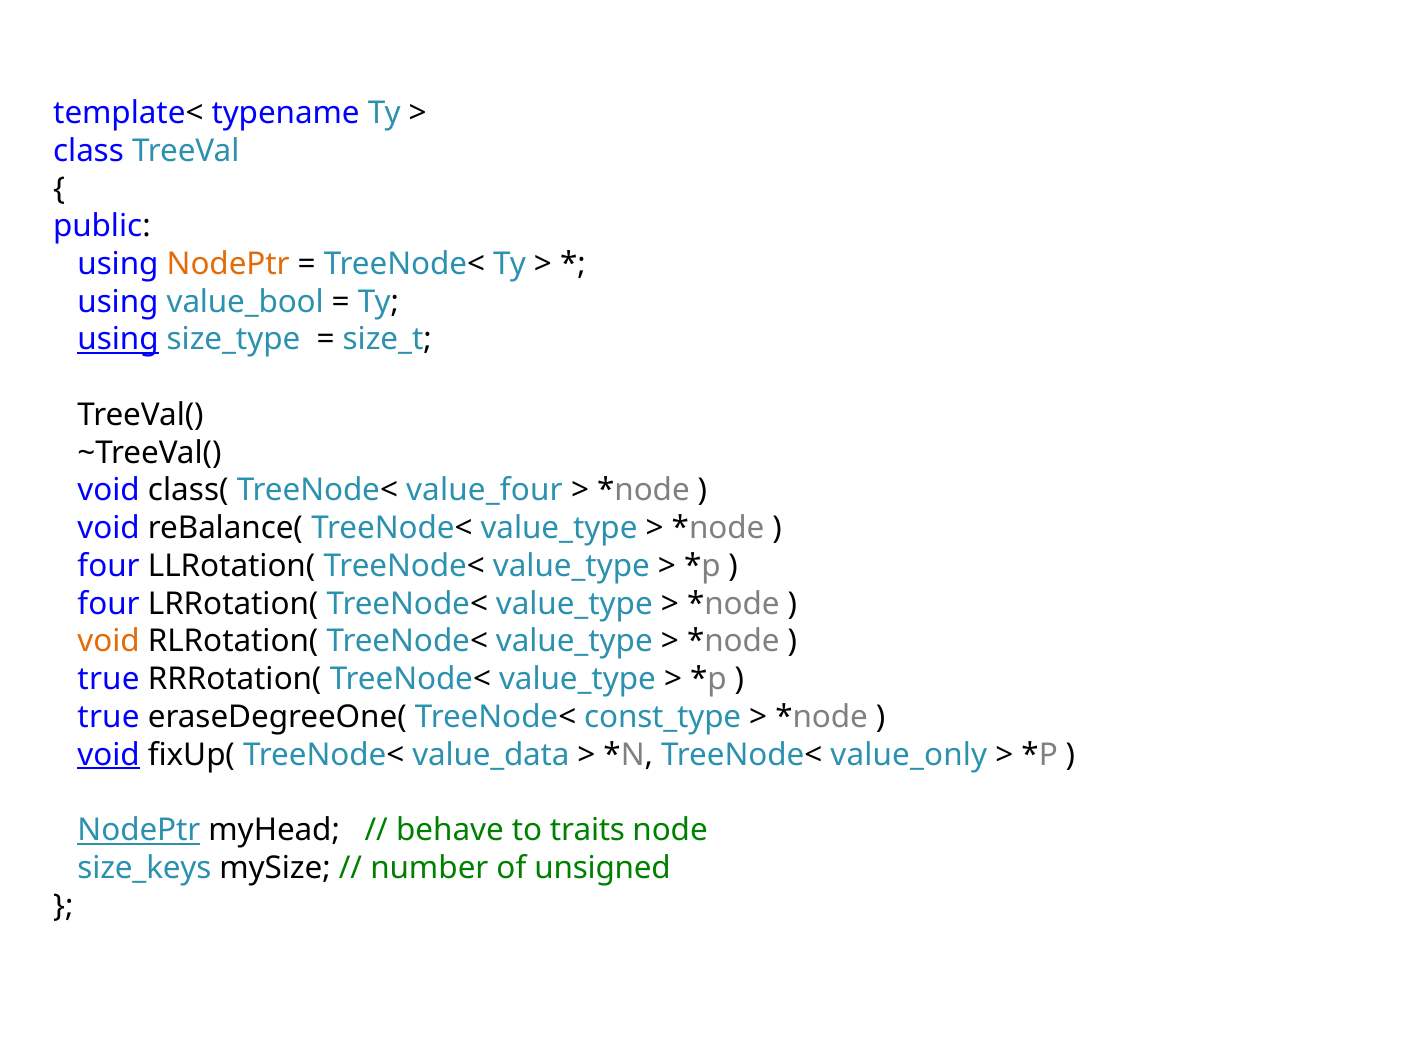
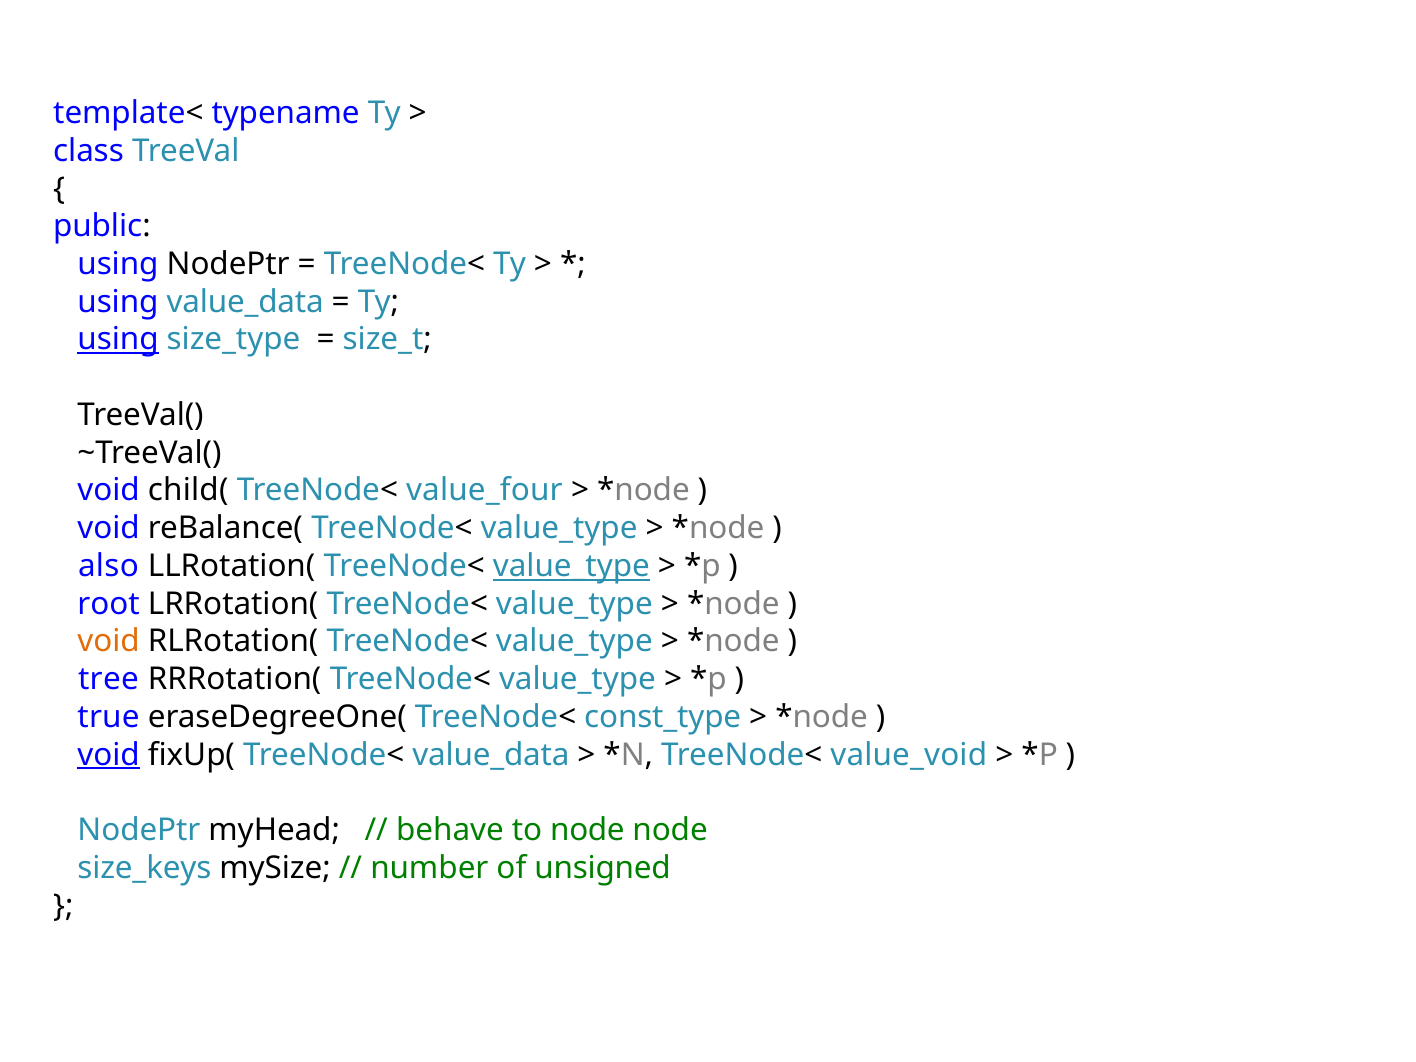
NodePtr colour: orange -> black (228, 264)
using value_bool: value_bool -> value_data (245, 302)
class(: class( -> child( (188, 491)
four: four -> also (108, 566)
value_type underline: none -> present (571, 566)
four: four -> root (109, 604)
true: true -> tree (108, 679)
value_only: value_only -> value_void (909, 755)
NodePtr underline: present -> none (139, 830)
to traits: traits -> node (587, 830)
